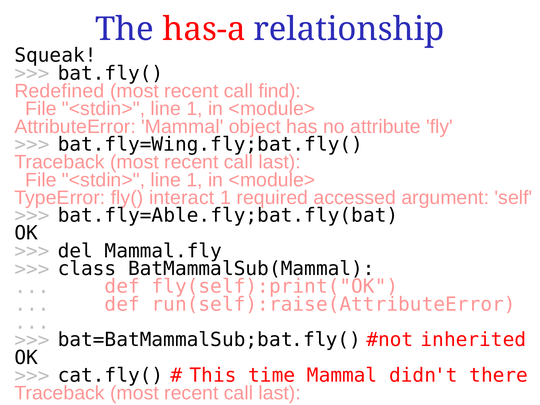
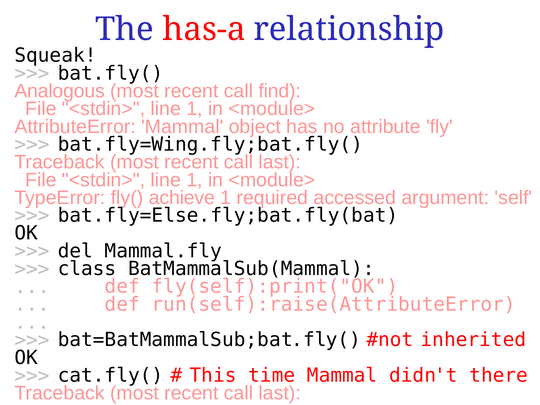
Redefined: Redefined -> Analogous (60, 91)
interact: interact -> achieve (182, 198)
bat.fly=Able.fly;bat.fly(bat: bat.fly=Able.fly;bat.fly(bat -> bat.fly=Else.fly;bat.fly(bat (228, 215)
